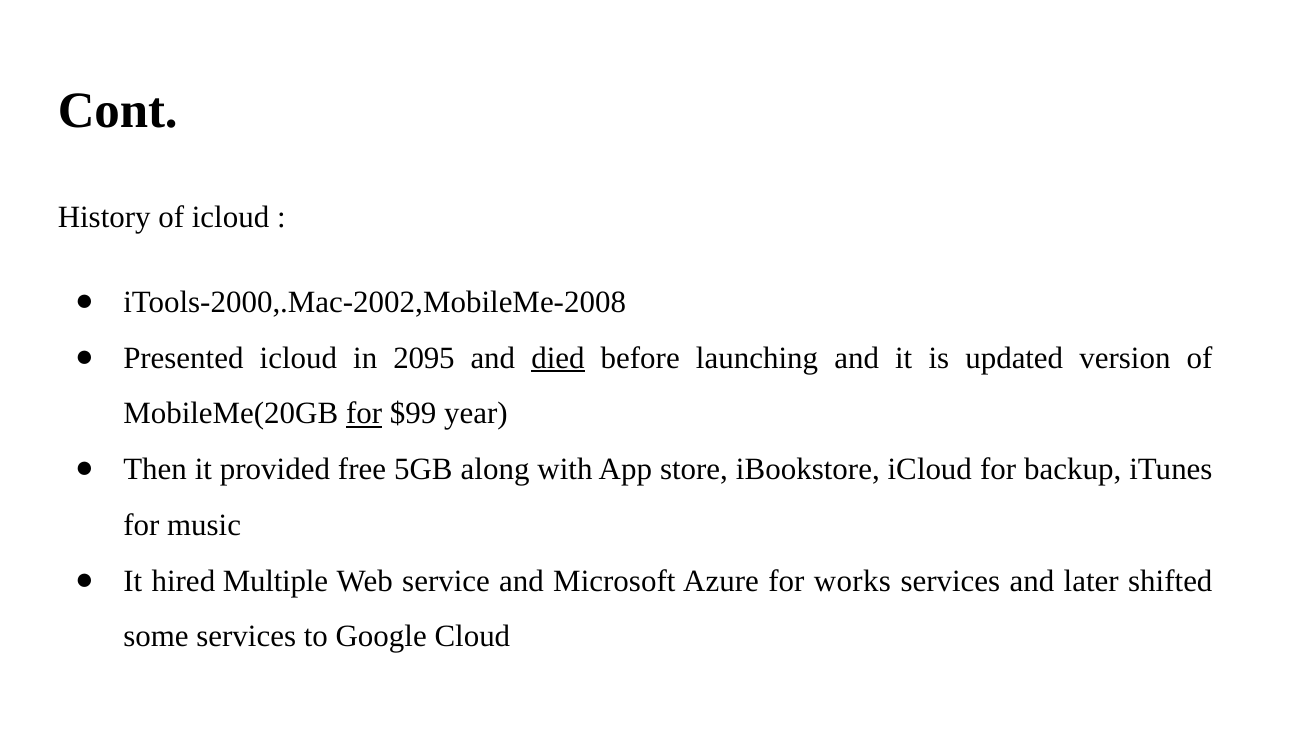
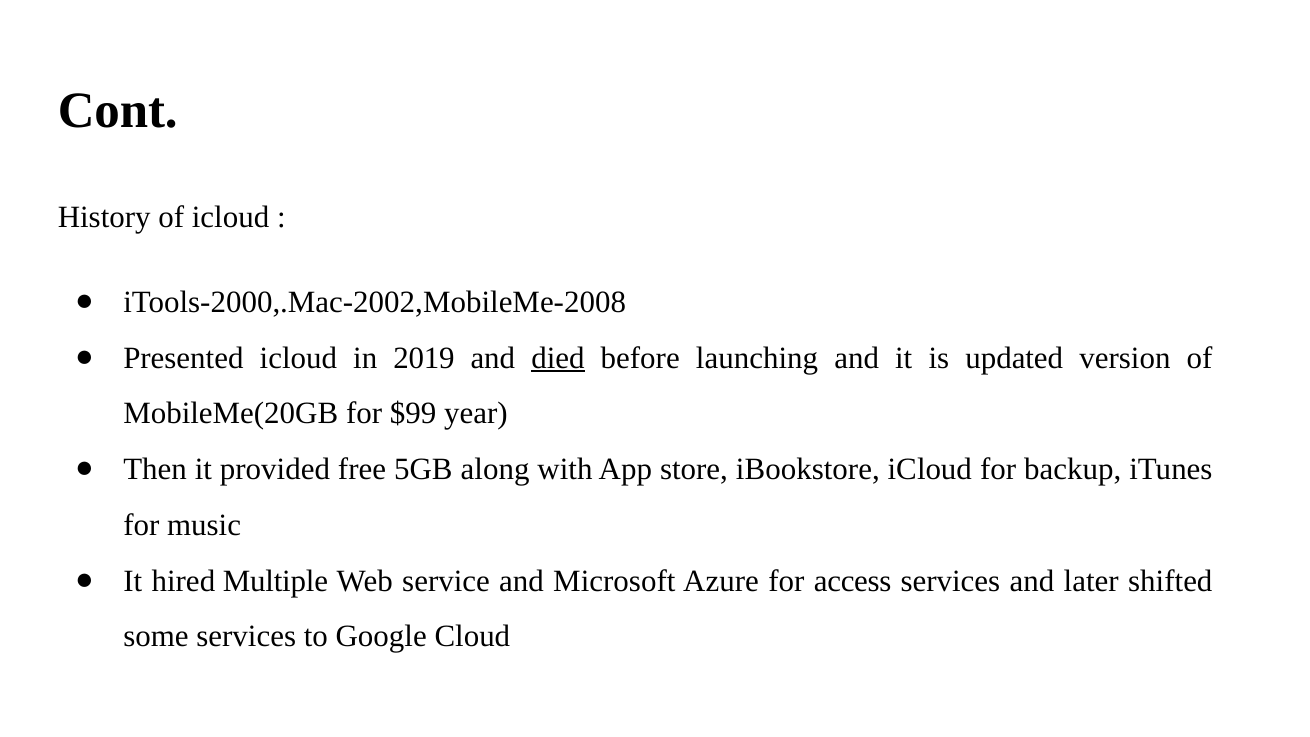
2095: 2095 -> 2019 (424, 358)
for underline: present -> none (364, 414)
works: works -> access (853, 581)
